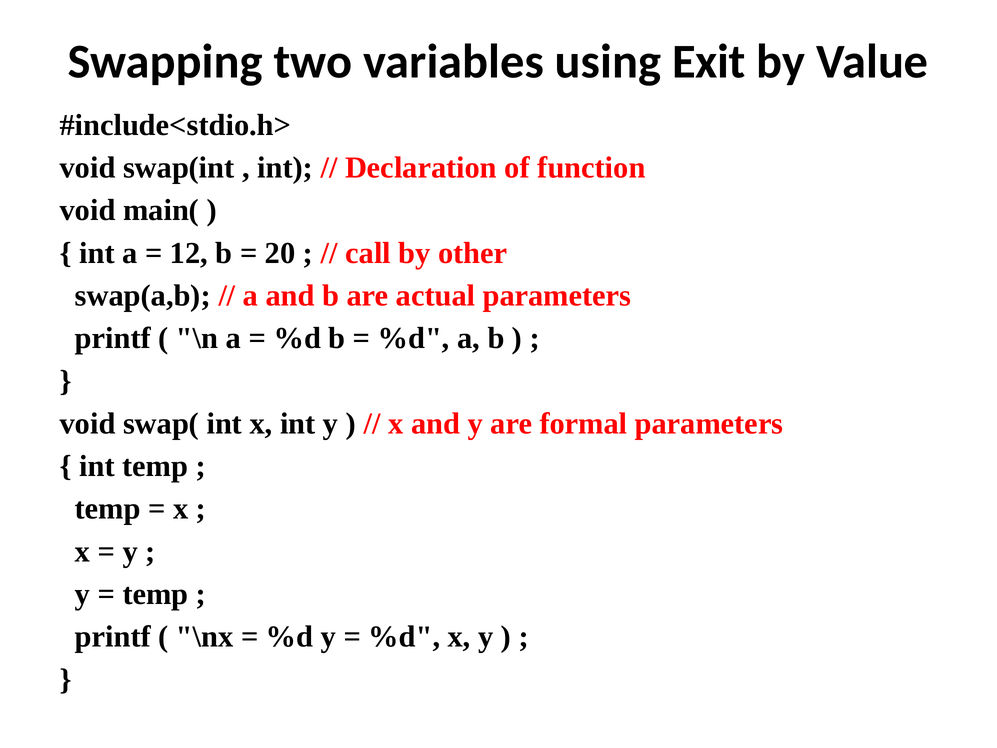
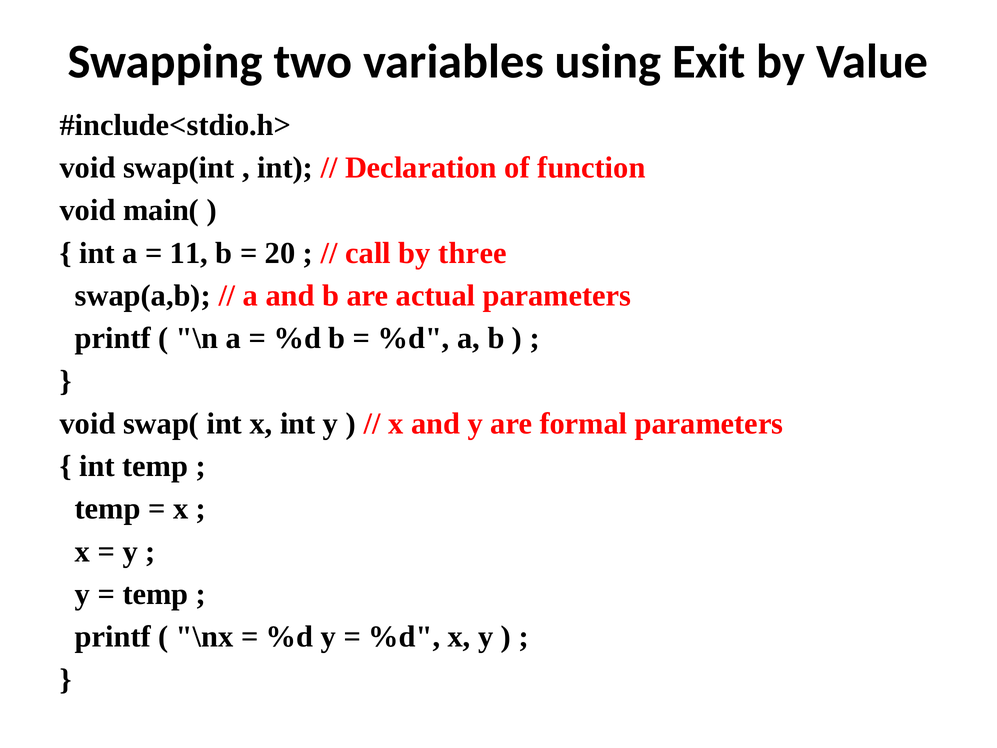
12: 12 -> 11 (189, 253)
other: other -> three (472, 253)
